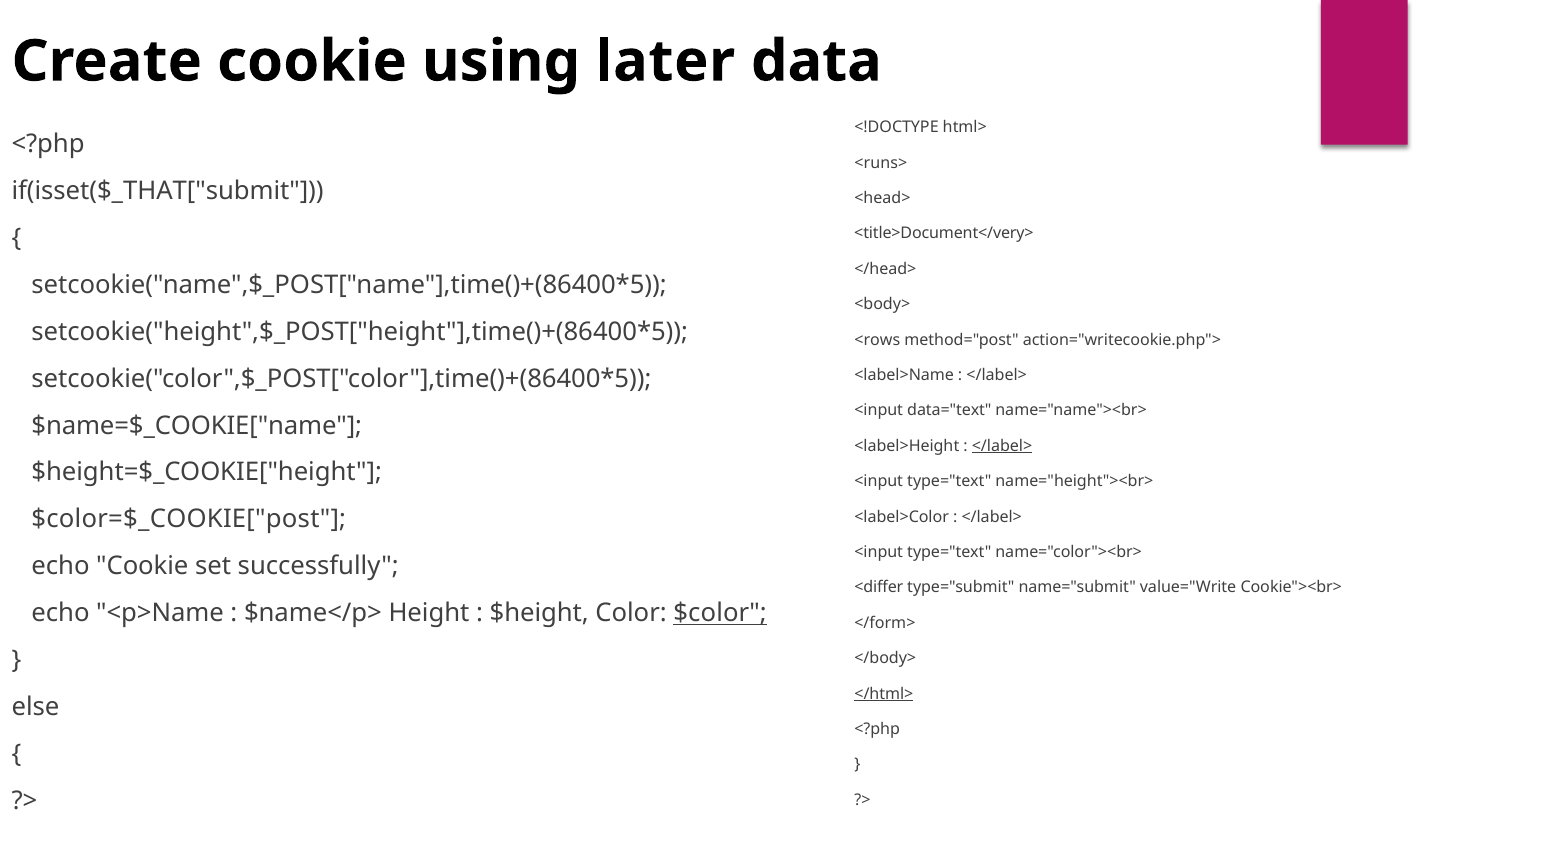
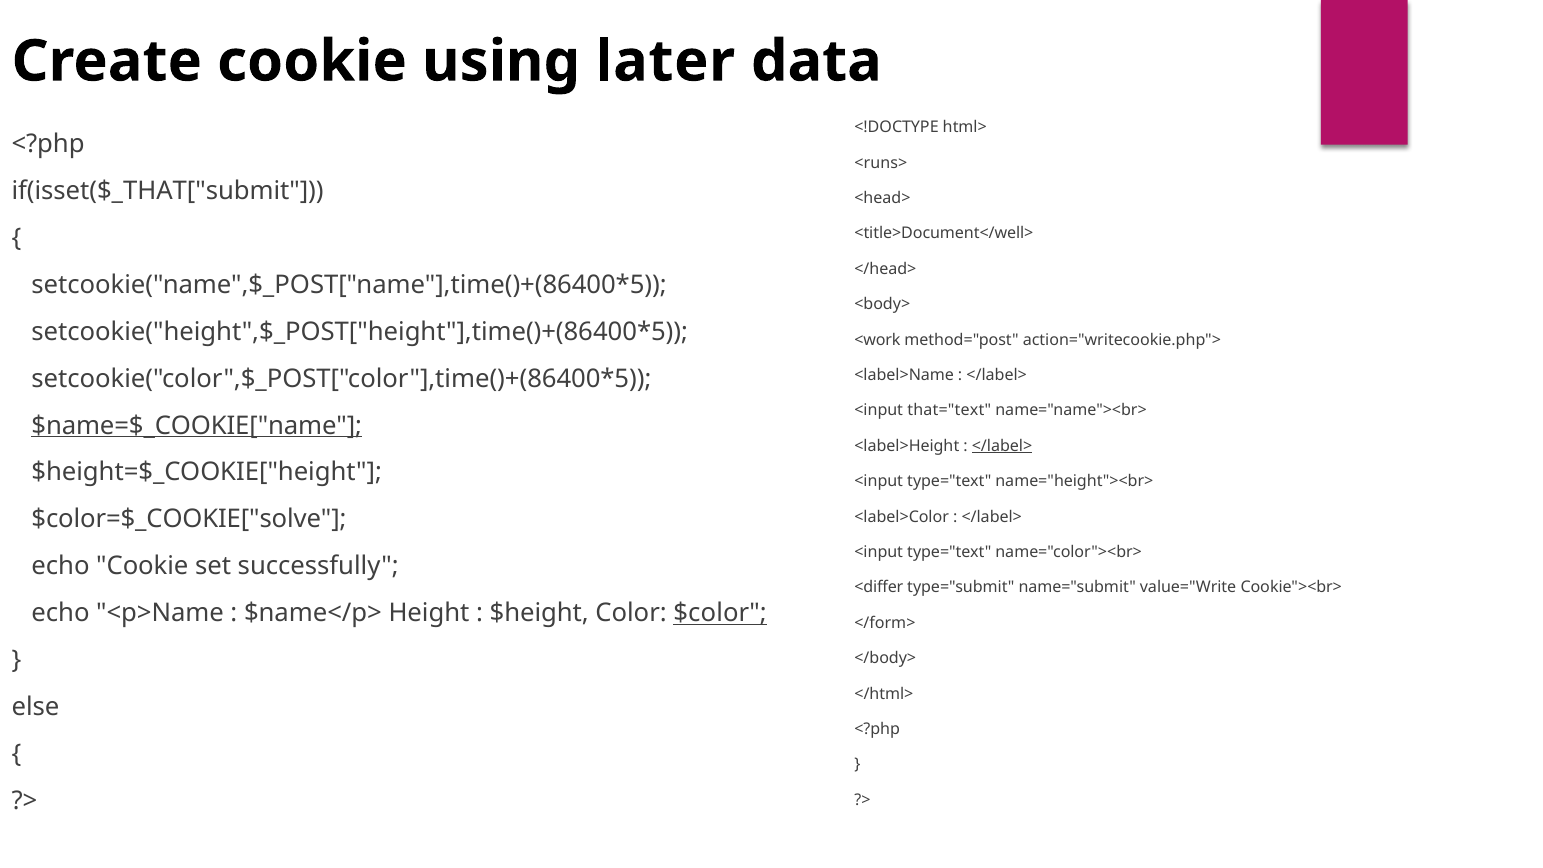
<title>Document</very>: <title>Document</very> -> <title>Document</well> (944, 234)
<rows: <rows -> <work (877, 340)
data="text: data="text -> that="text (949, 411)
$name=$_COOKIE["name underline: none -> present (197, 425)
$color=$_COOKIE["post: $color=$_COOKIE["post -> $color=$_COOKIE["solve (189, 519)
</html> underline: present -> none (884, 694)
